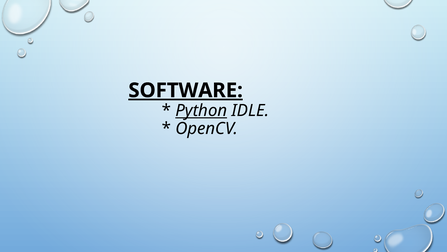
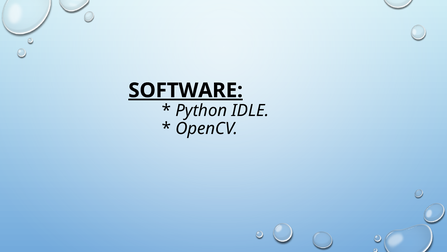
Python underline: present -> none (201, 110)
